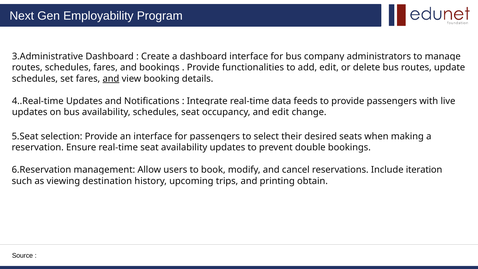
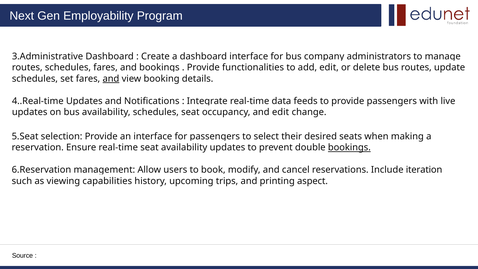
bookings underline: none -> present (349, 148)
destination: destination -> capabilities (107, 181)
obtain: obtain -> aspect (313, 181)
